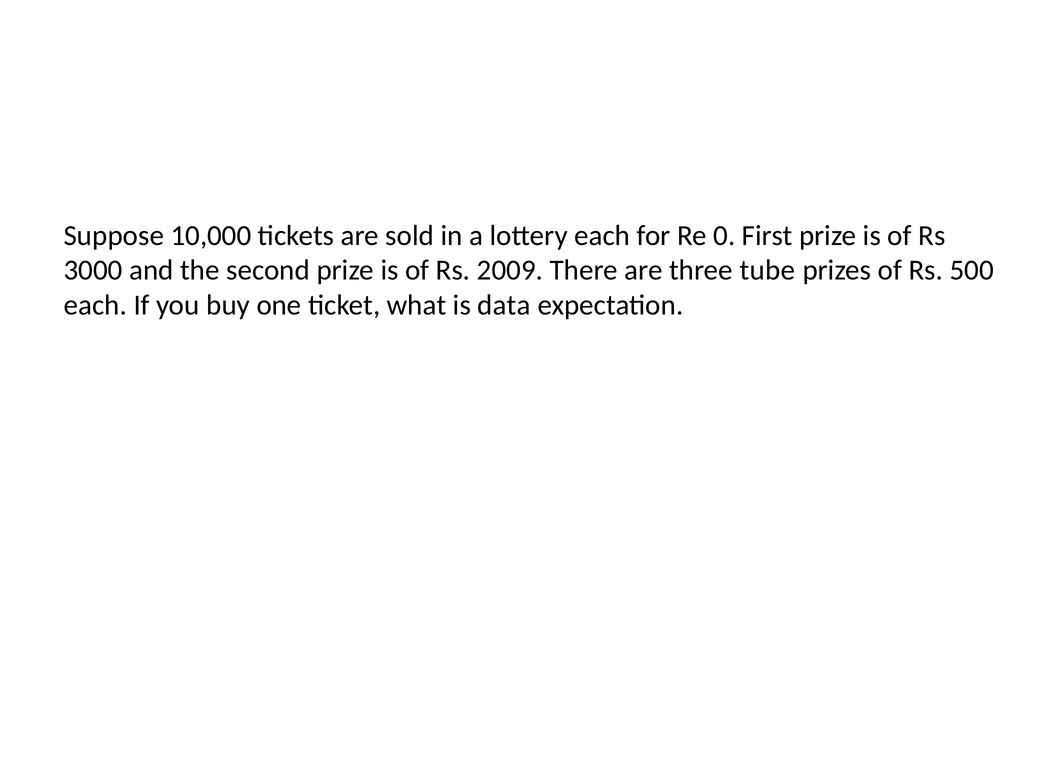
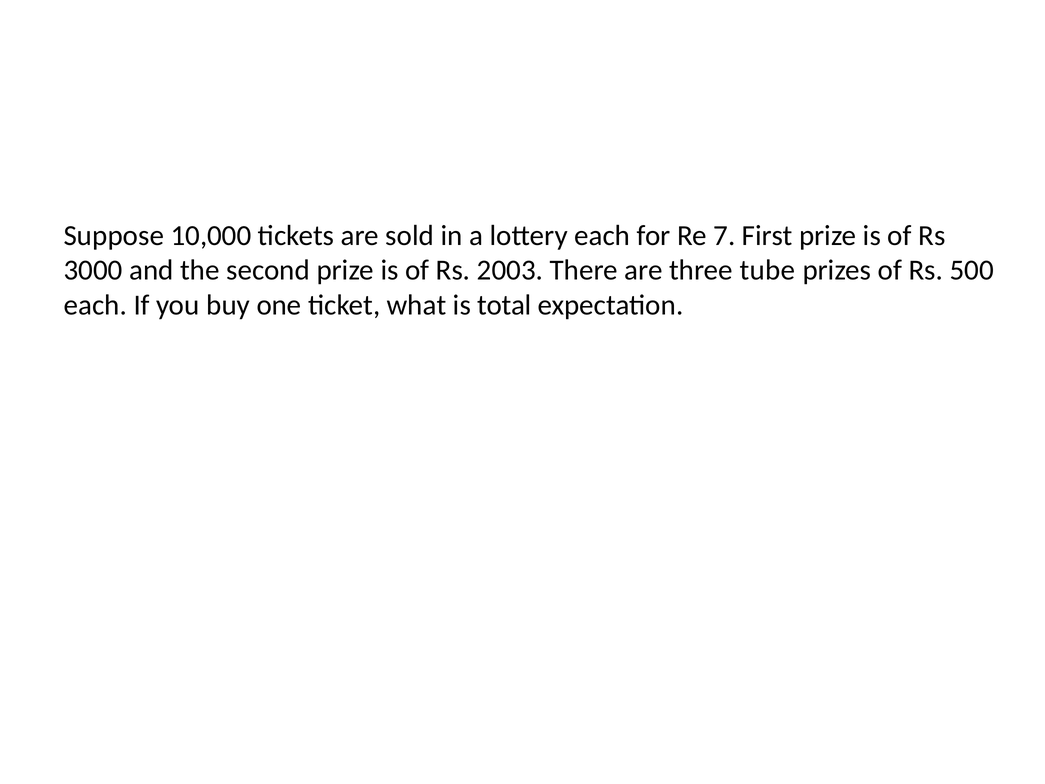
0: 0 -> 7 (724, 235)
2009: 2009 -> 2003 (510, 270)
data: data -> total (504, 305)
